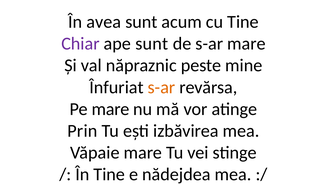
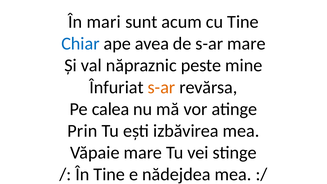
avea: avea -> mari (104, 22)
Chiar colour: purple -> blue (80, 44)
ape sunt: sunt -> avea (152, 44)
Pe mare: mare -> calea (111, 109)
